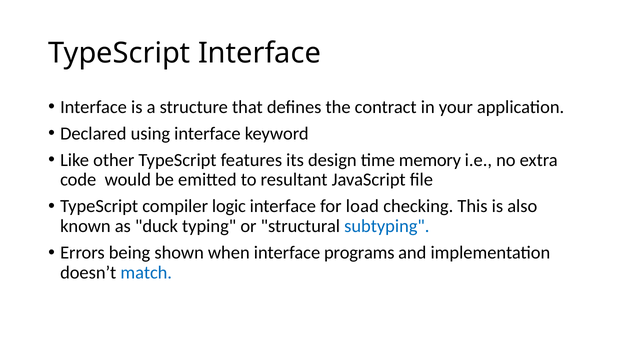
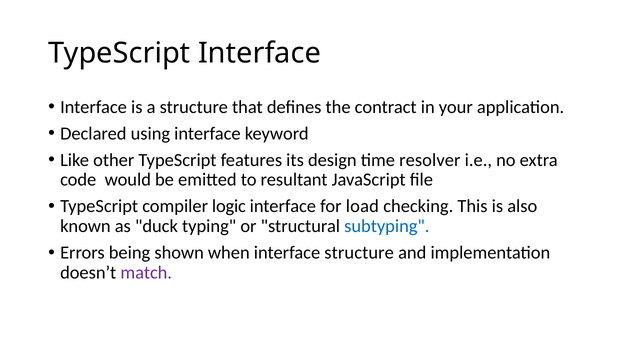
memory: memory -> resolver (430, 160)
interface programs: programs -> structure (359, 253)
match colour: blue -> purple (146, 273)
